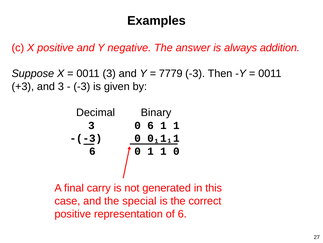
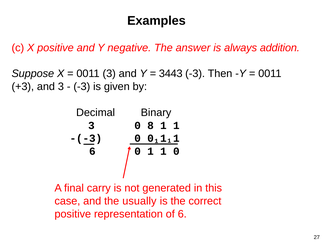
7779: 7779 -> 3443 (171, 73)
0 6: 6 -> 8 (150, 125)
special: special -> usually (139, 200)
